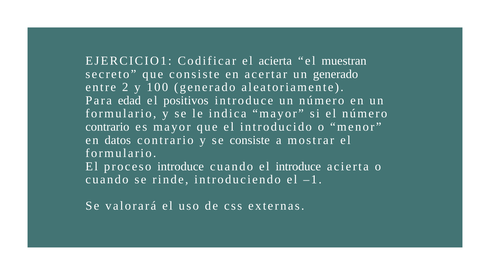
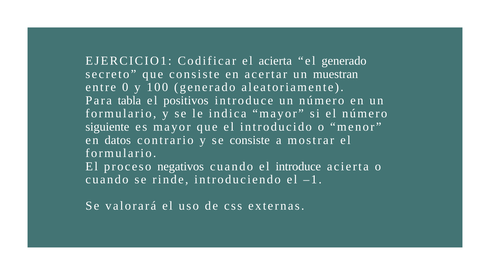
el muestran: muestran -> generado (344, 61)
un generado: generado -> muestran (336, 74)
2: 2 -> 0 (125, 87)
edad: edad -> tabla (129, 101)
contrario: contrario -> siguiente (107, 127)
proceso introduce: introduce -> negativos (181, 167)
